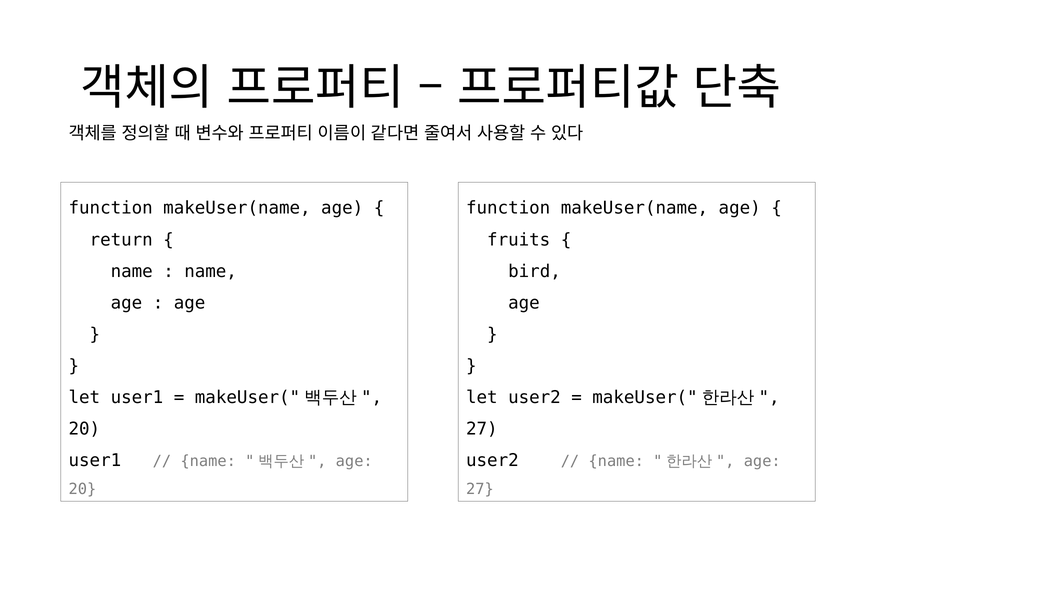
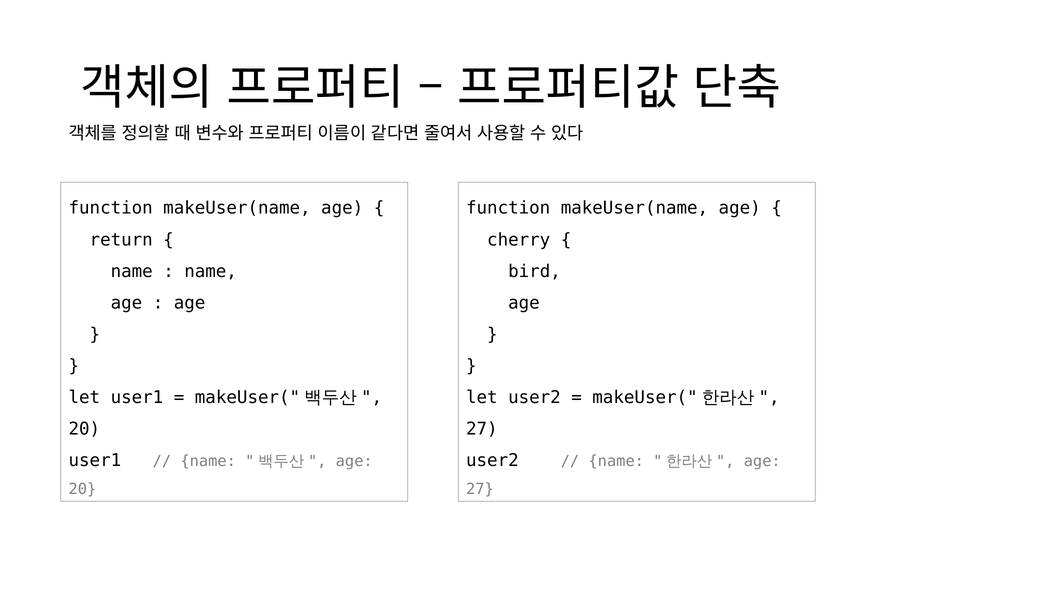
fruits: fruits -> cherry (519, 240)
